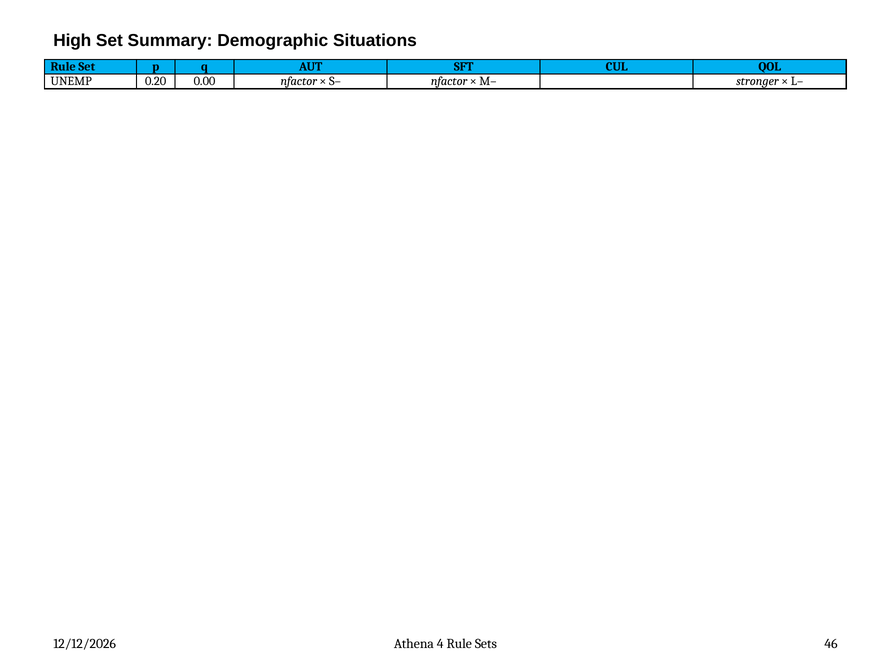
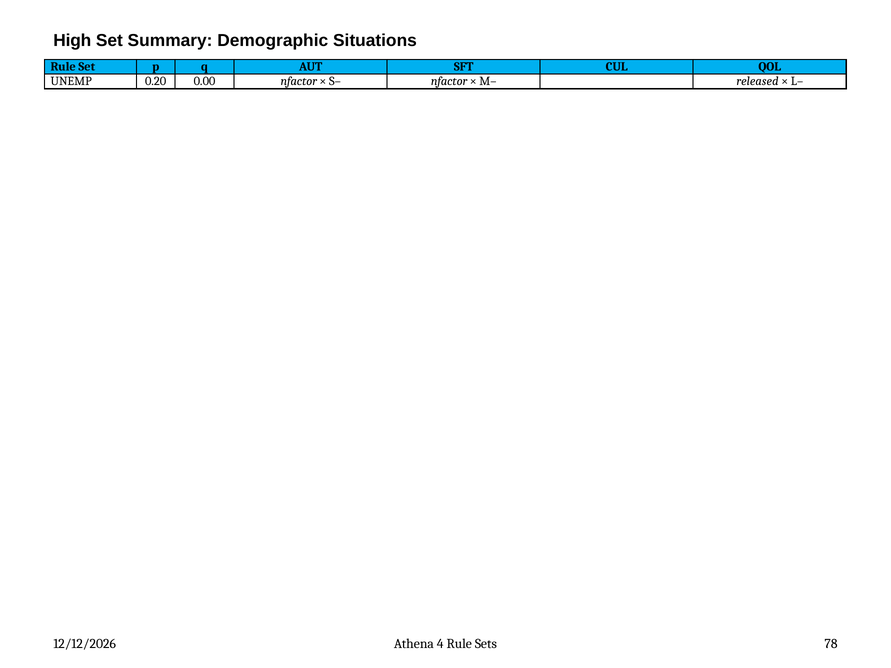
stronger: stronger -> released (757, 81)
46: 46 -> 78 (831, 644)
